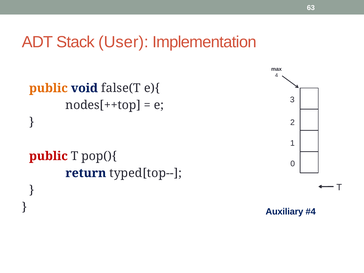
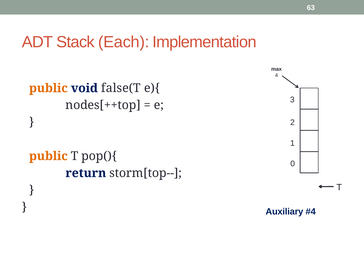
User: User -> Each (124, 42)
public colour: red -> orange (48, 156)
typed[top--: typed[top-- -> storm[top-- (146, 173)
